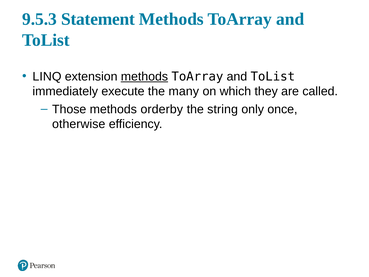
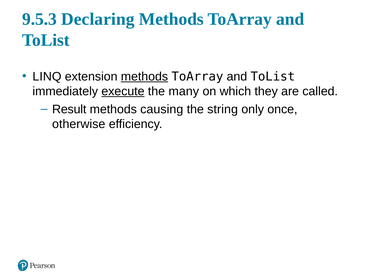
Statement: Statement -> Declaring (98, 19)
execute underline: none -> present (123, 91)
Those: Those -> Result (69, 109)
orderby: orderby -> causing (162, 109)
